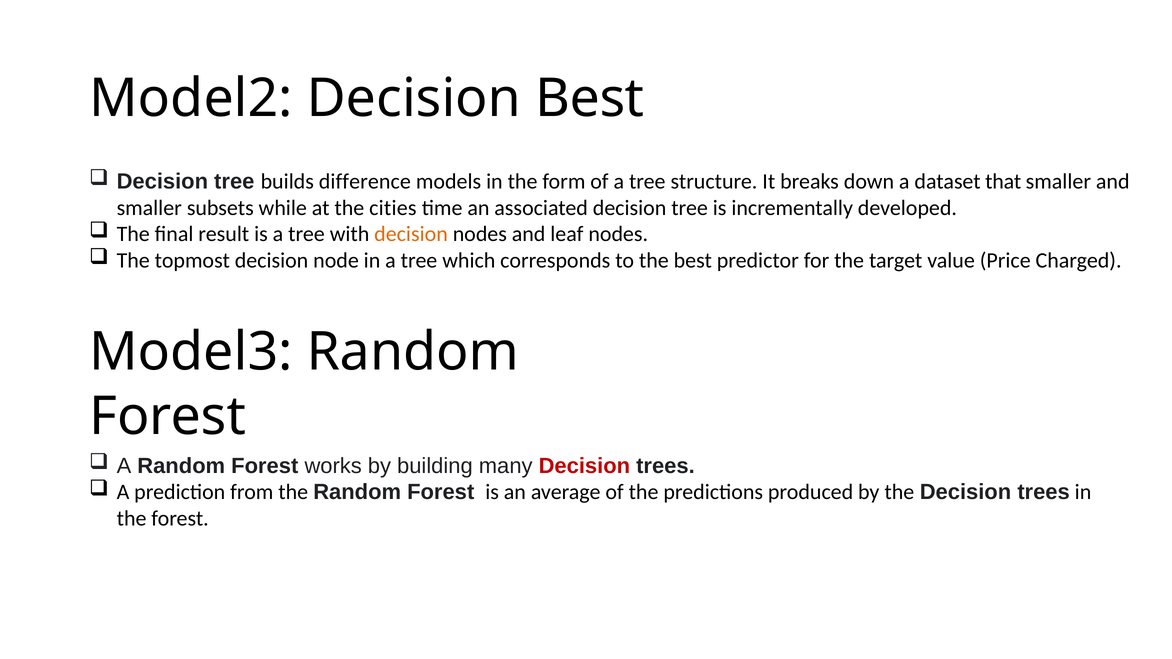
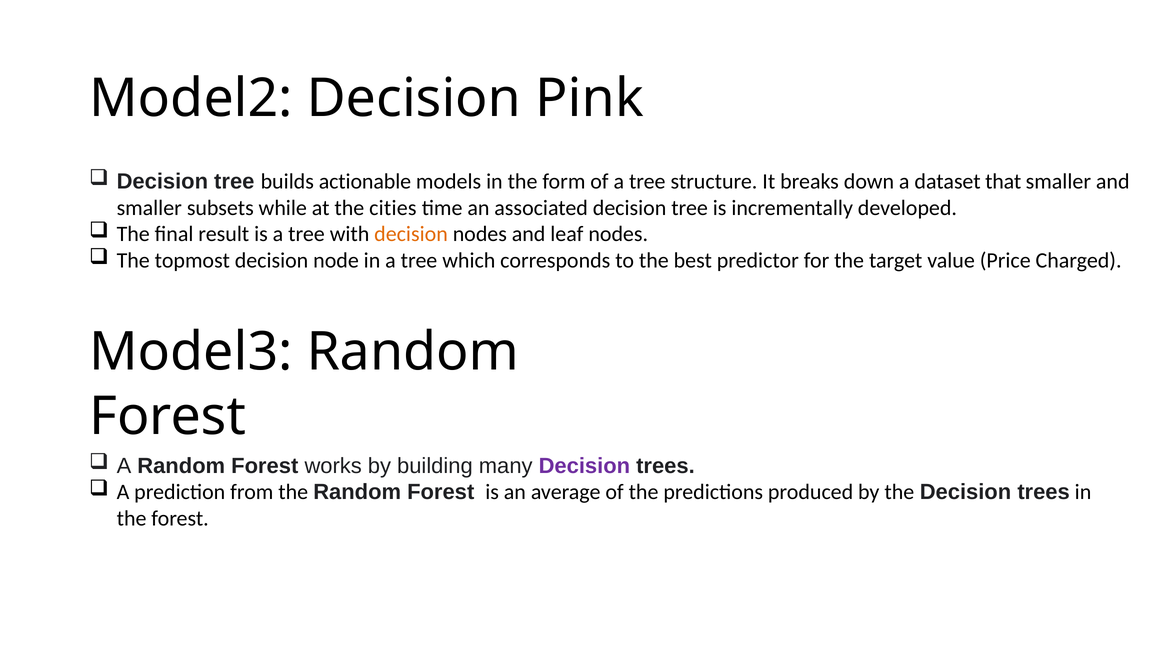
Decision Best: Best -> Pink (589, 98)
difference: difference -> actionable (365, 182)
Decision colour: red -> purple (584, 466)
